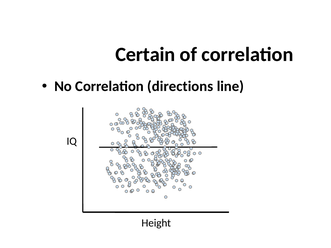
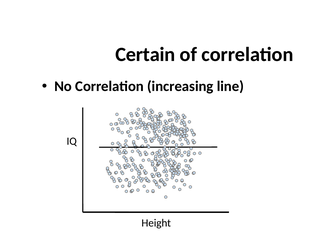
directions: directions -> increasing (180, 86)
